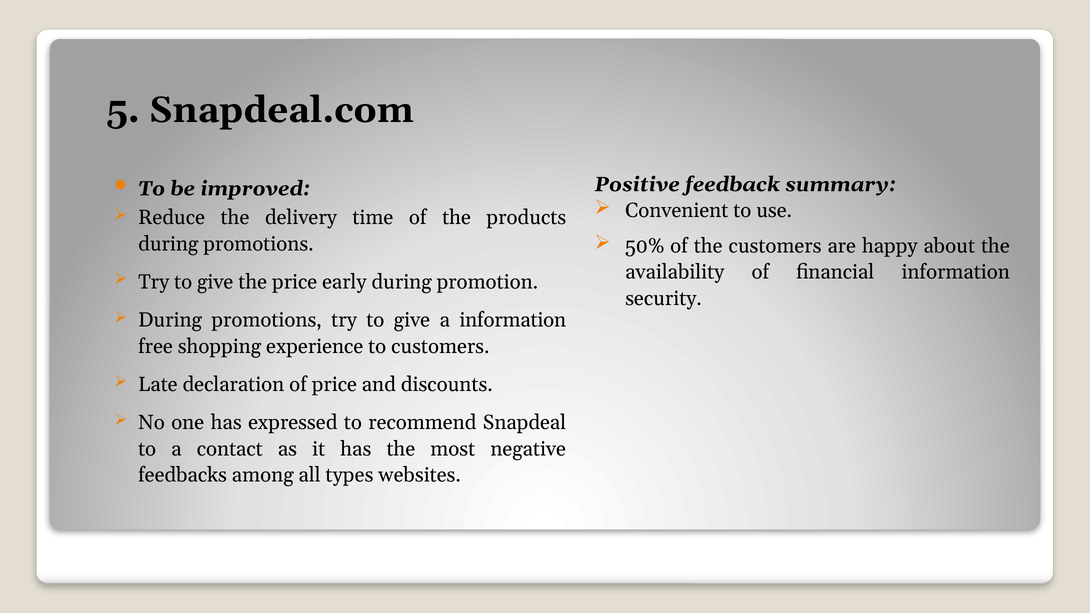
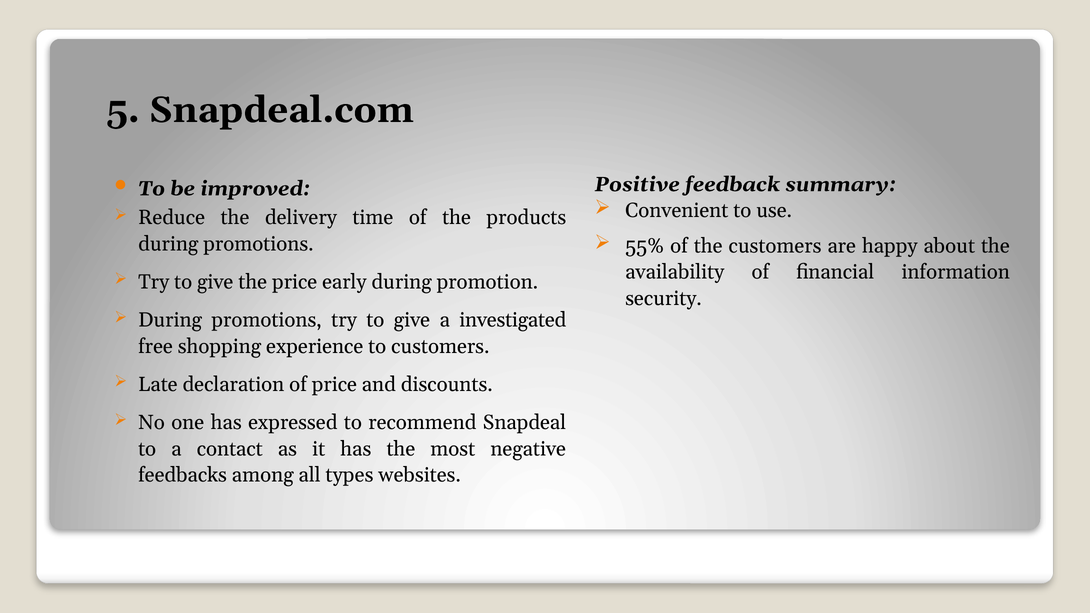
50%: 50% -> 55% (645, 246)
a information: information -> investigated (513, 320)
